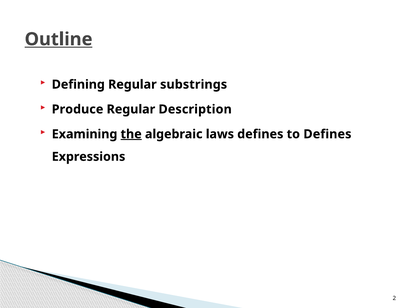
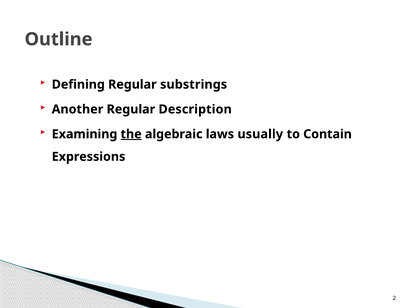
Outline underline: present -> none (59, 39)
Produce: Produce -> Another (78, 109)
laws defines: defines -> usually (260, 134)
to Defines: Defines -> Contain (328, 134)
